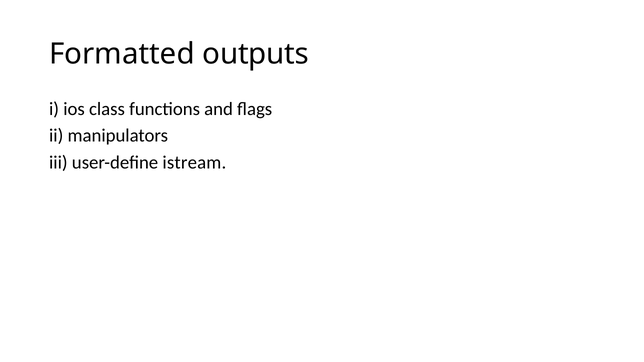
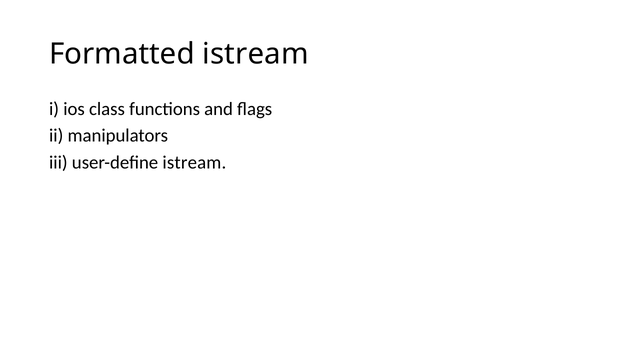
Formatted outputs: outputs -> istream (256, 54)
